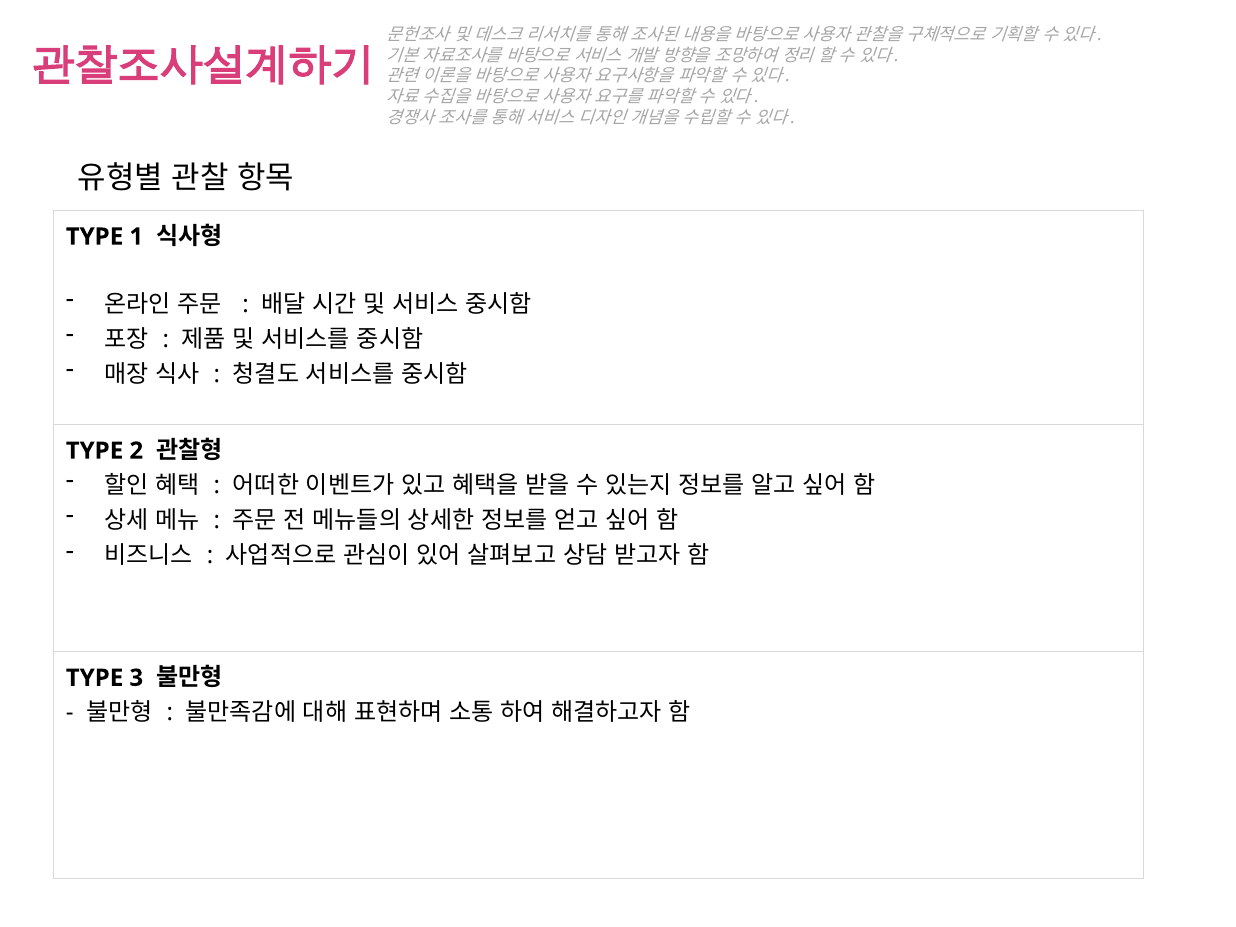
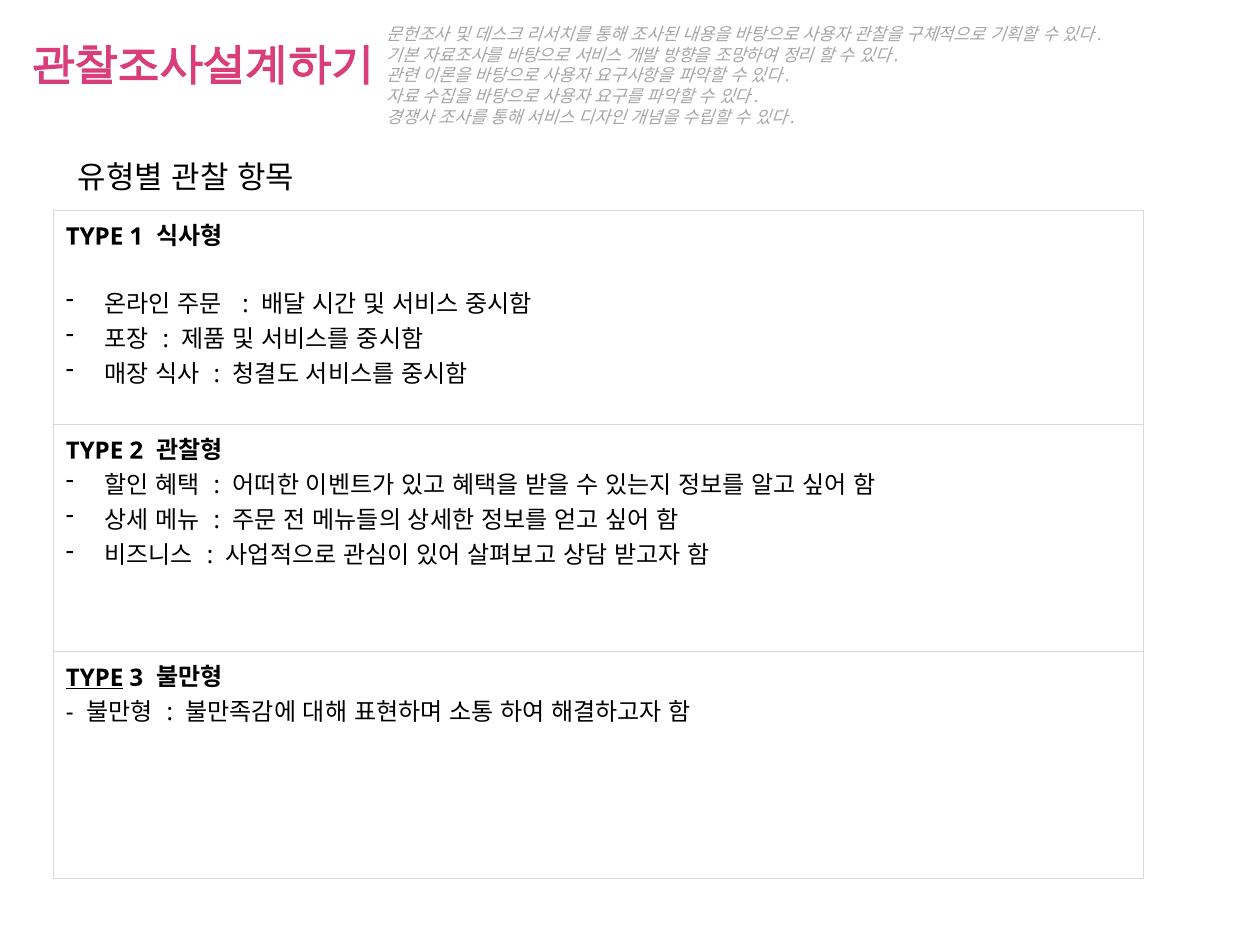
TYPE underline: none -> present (95, 678)
